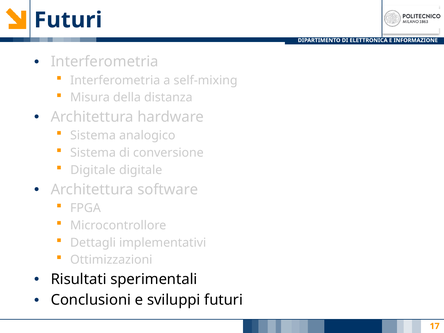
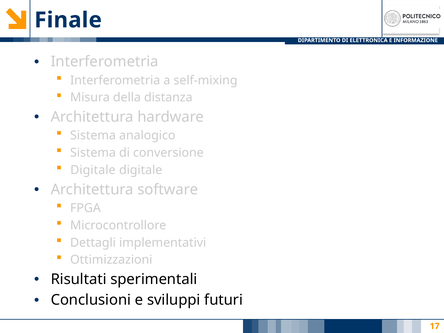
Futuri: Futuri -> Finale (68, 20)
